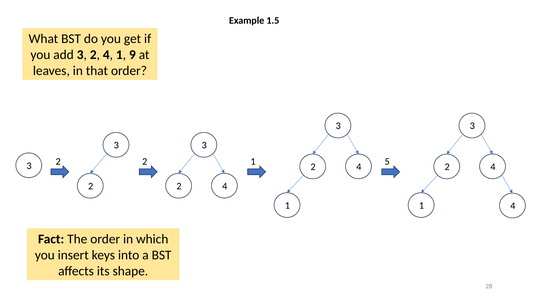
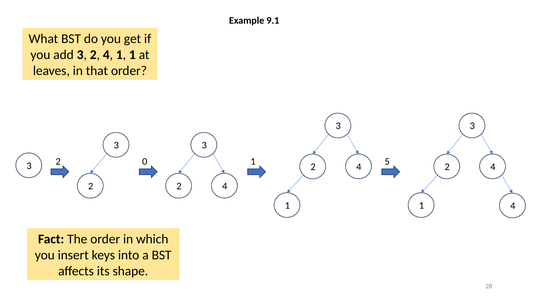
1.5: 1.5 -> 9.1 (273, 20)
1 9: 9 -> 1 (132, 55)
2 2: 2 -> 0 (145, 161)
